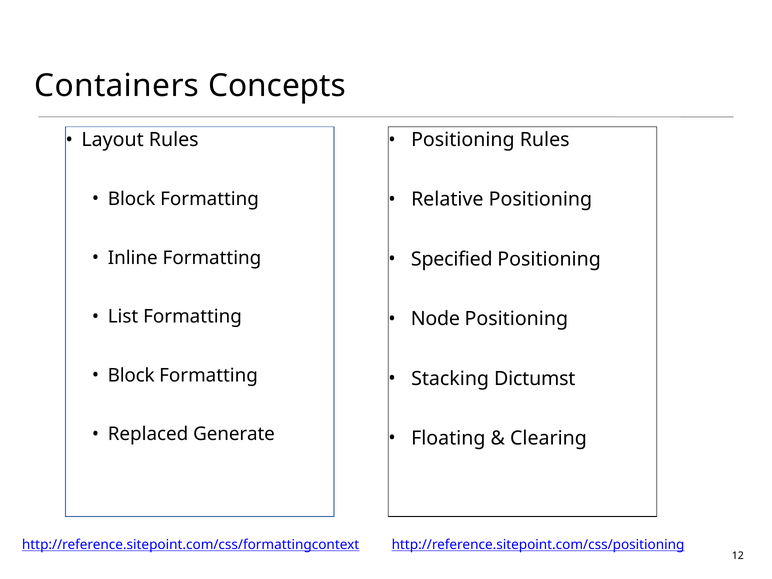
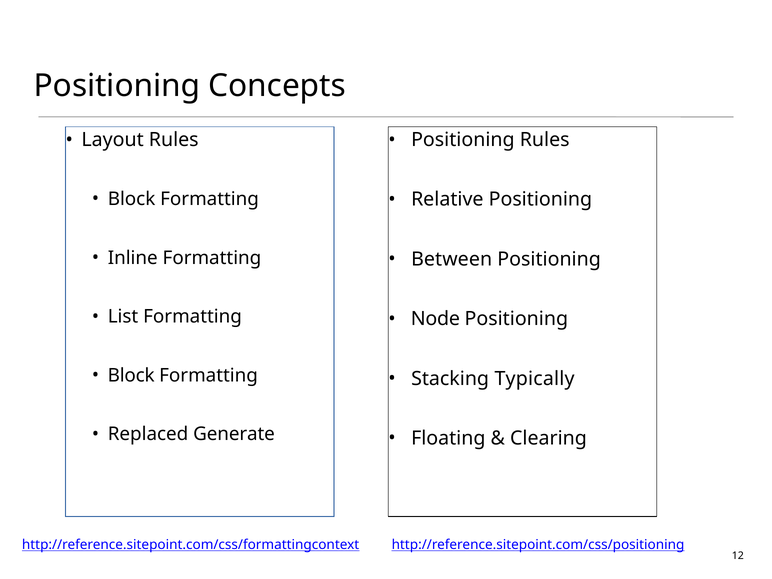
Containers: Containers -> Positioning (117, 86)
Specified: Specified -> Between (452, 259)
Dictumst: Dictumst -> Typically (535, 379)
